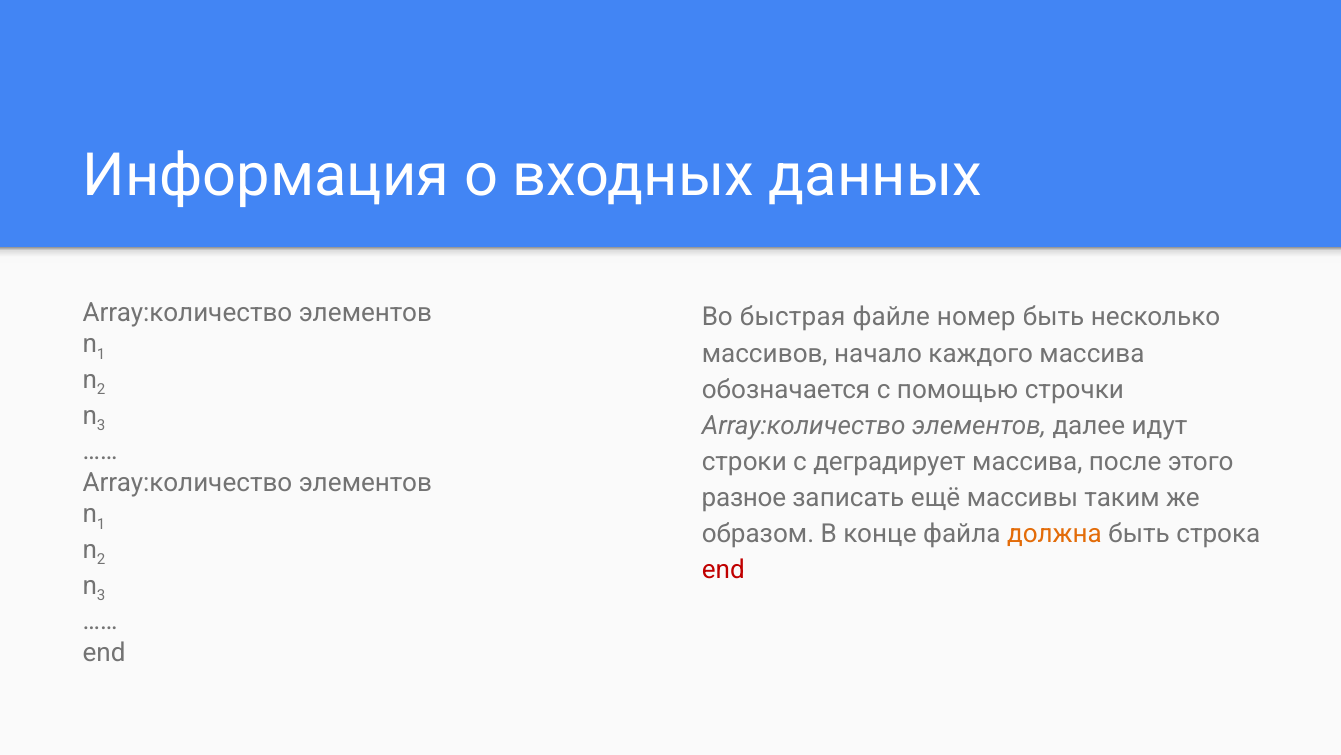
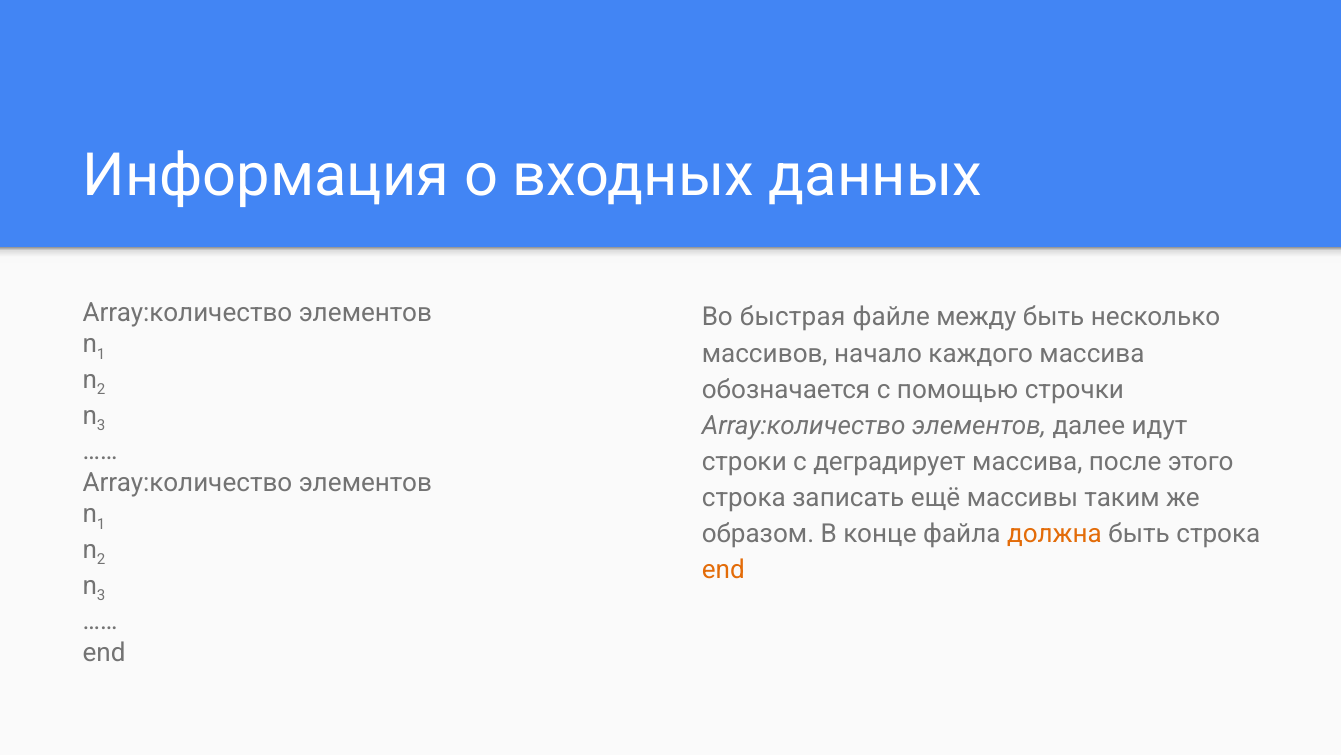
номер: номер -> между (976, 317)
разное: разное -> строка (744, 497)
end colour: red -> orange (723, 570)
